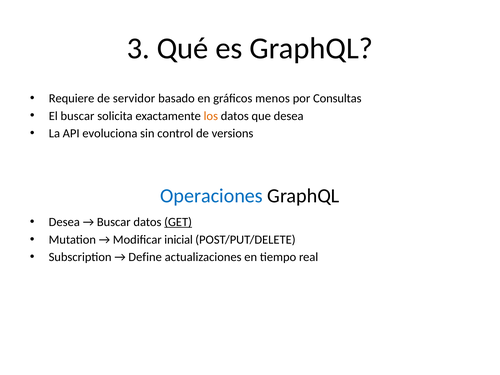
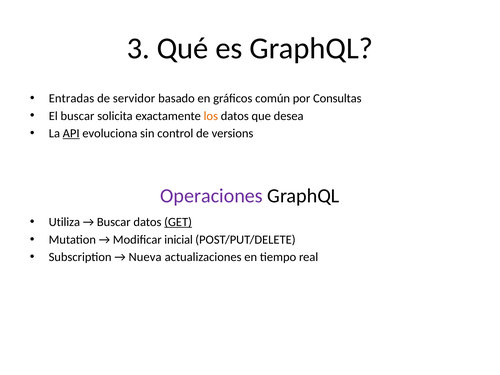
Requiere: Requiere -> Entradas (71, 98)
menos: menos -> común (273, 98)
API underline: none -> present (71, 133)
Operaciones colour: blue -> purple (212, 196)
Desea: Desea -> Utiliza (64, 222)
Define: Define -> Nueva (145, 257)
